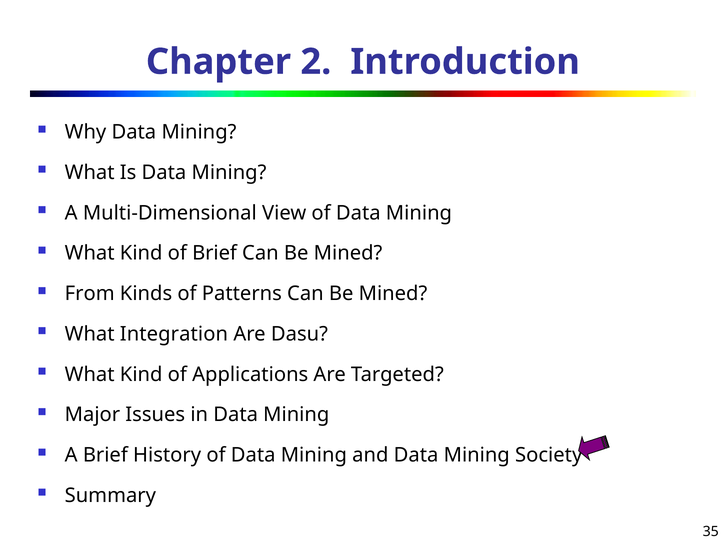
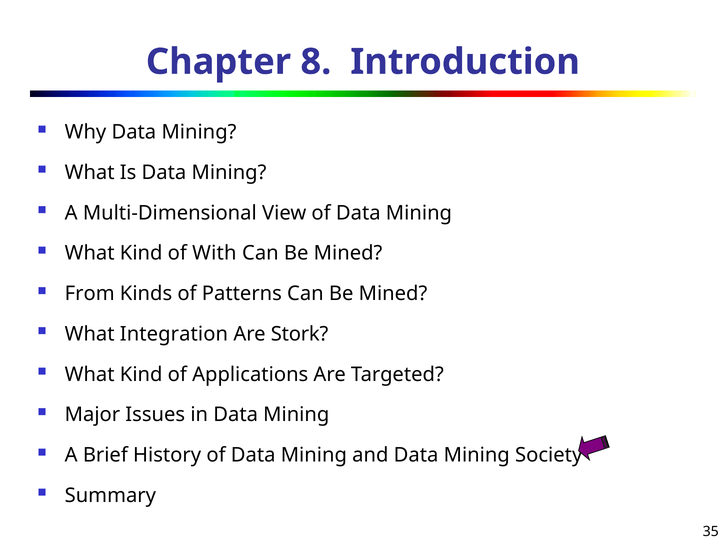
2: 2 -> 8 (316, 62)
of Brief: Brief -> With (214, 253)
Dasu: Dasu -> Stork (300, 334)
